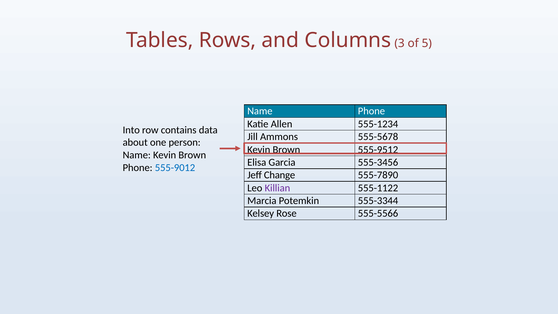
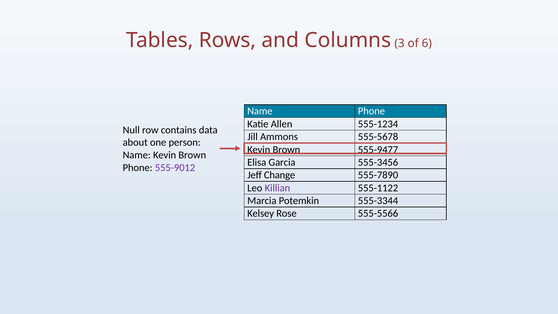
5: 5 -> 6 (427, 43)
Into: Into -> Null (131, 130)
555-9512: 555-9512 -> 555-9477 (378, 149)
555-9012 colour: blue -> purple (175, 168)
